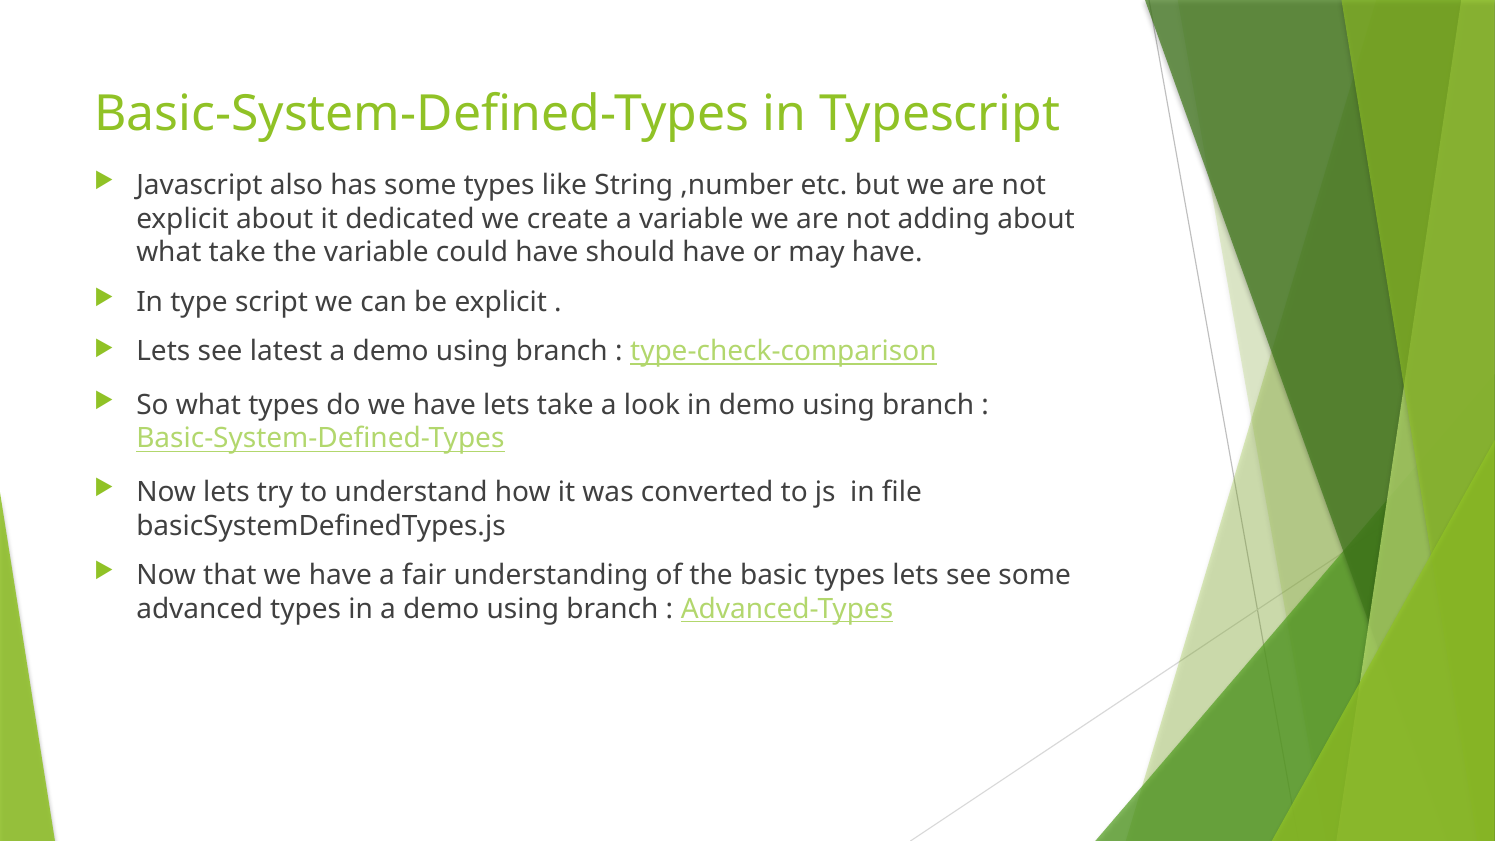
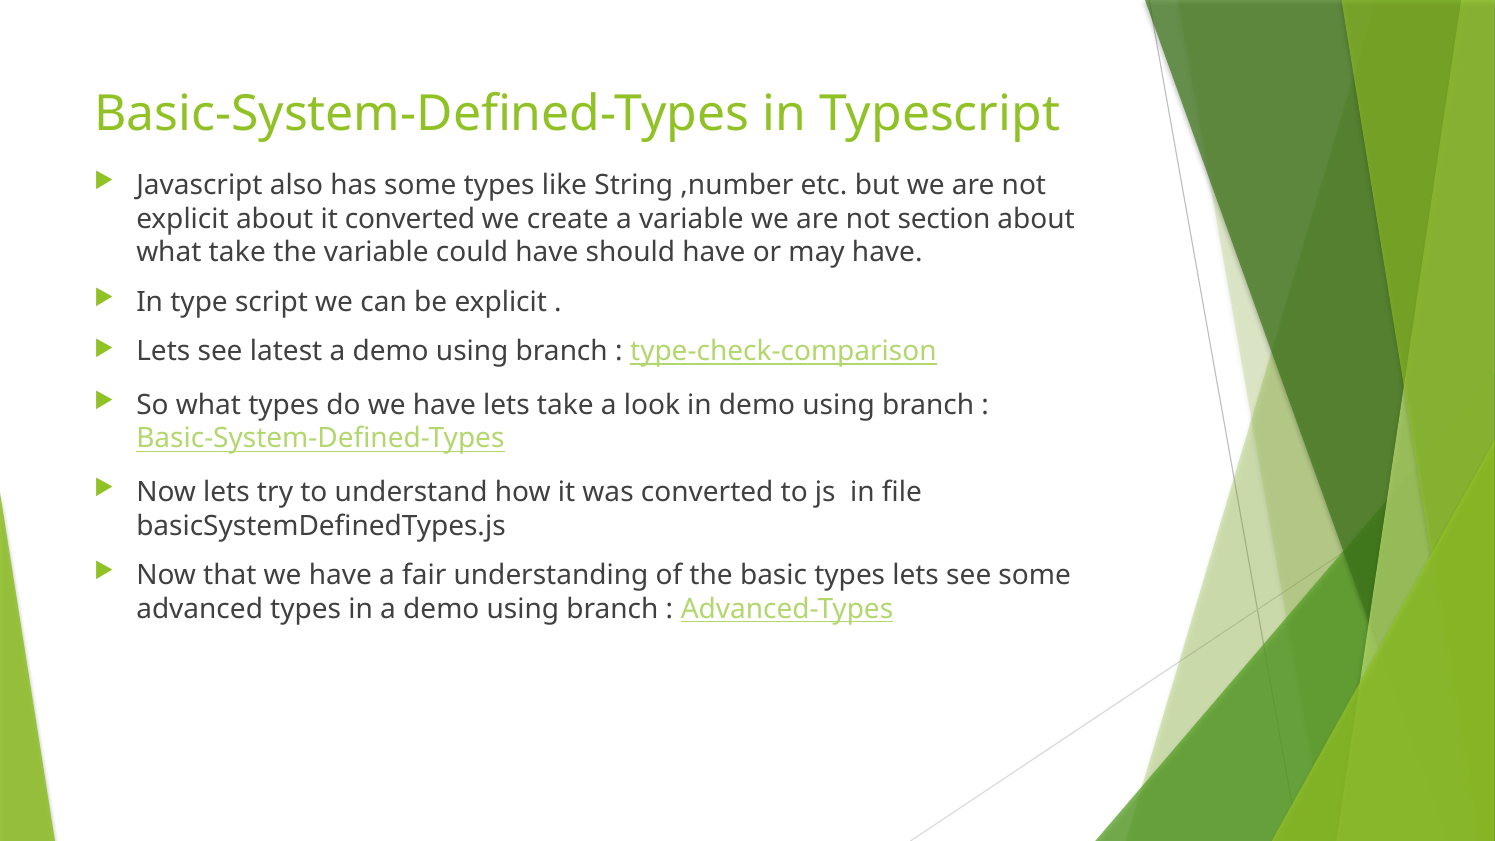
it dedicated: dedicated -> converted (410, 219)
adding: adding -> section (944, 219)
